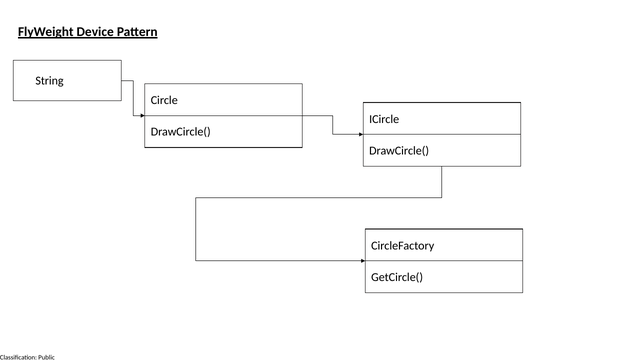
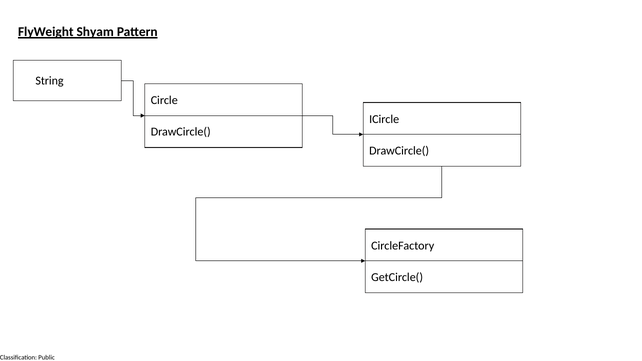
Device: Device -> Shyam (95, 32)
